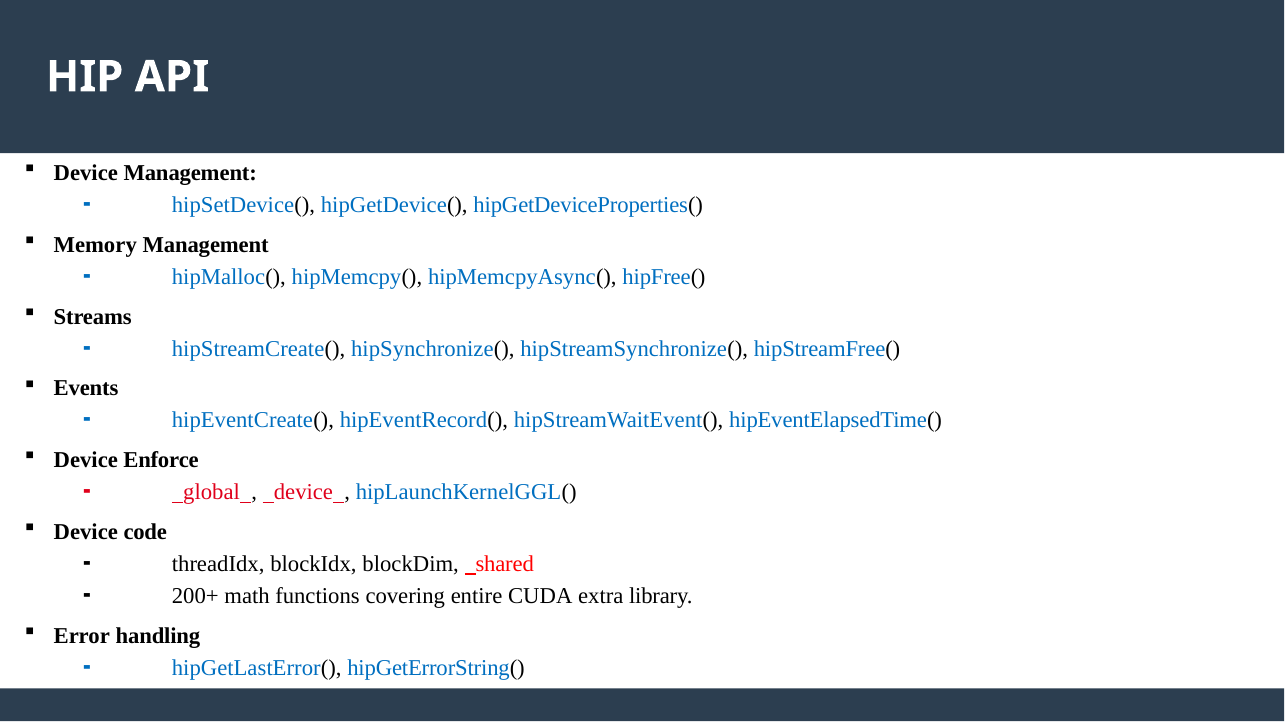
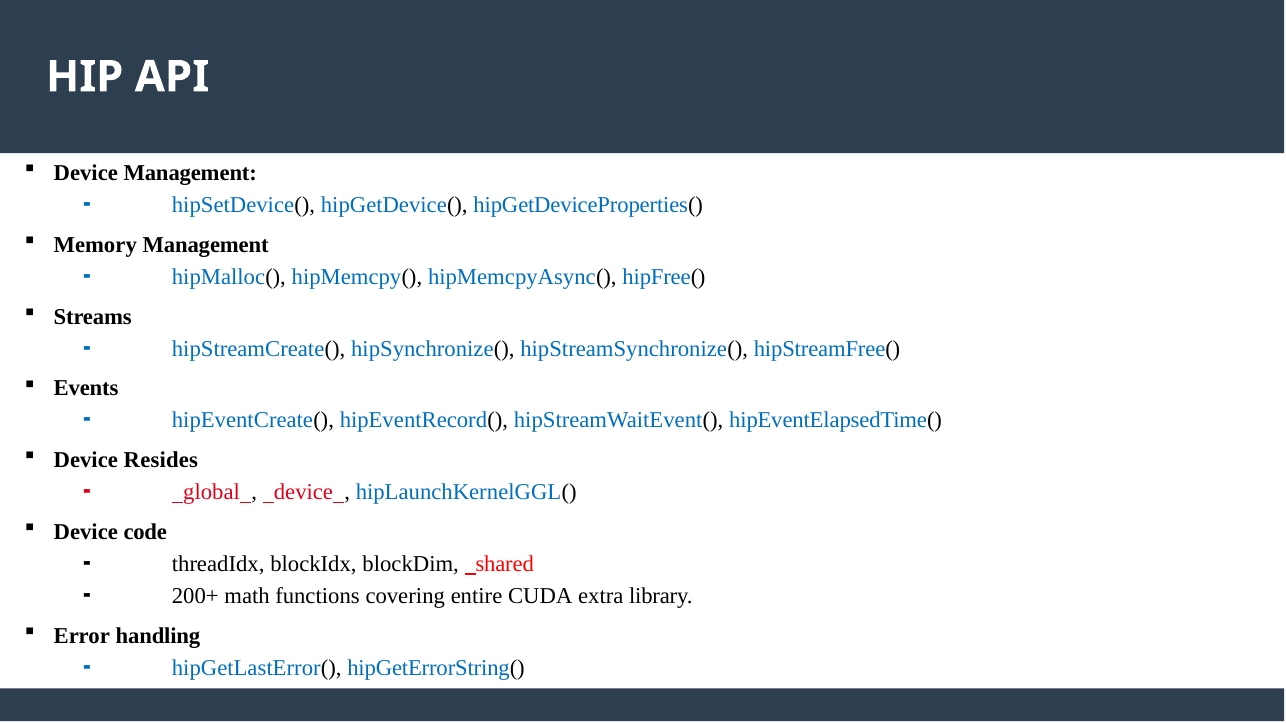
Enforce: Enforce -> Resides (161, 460)
